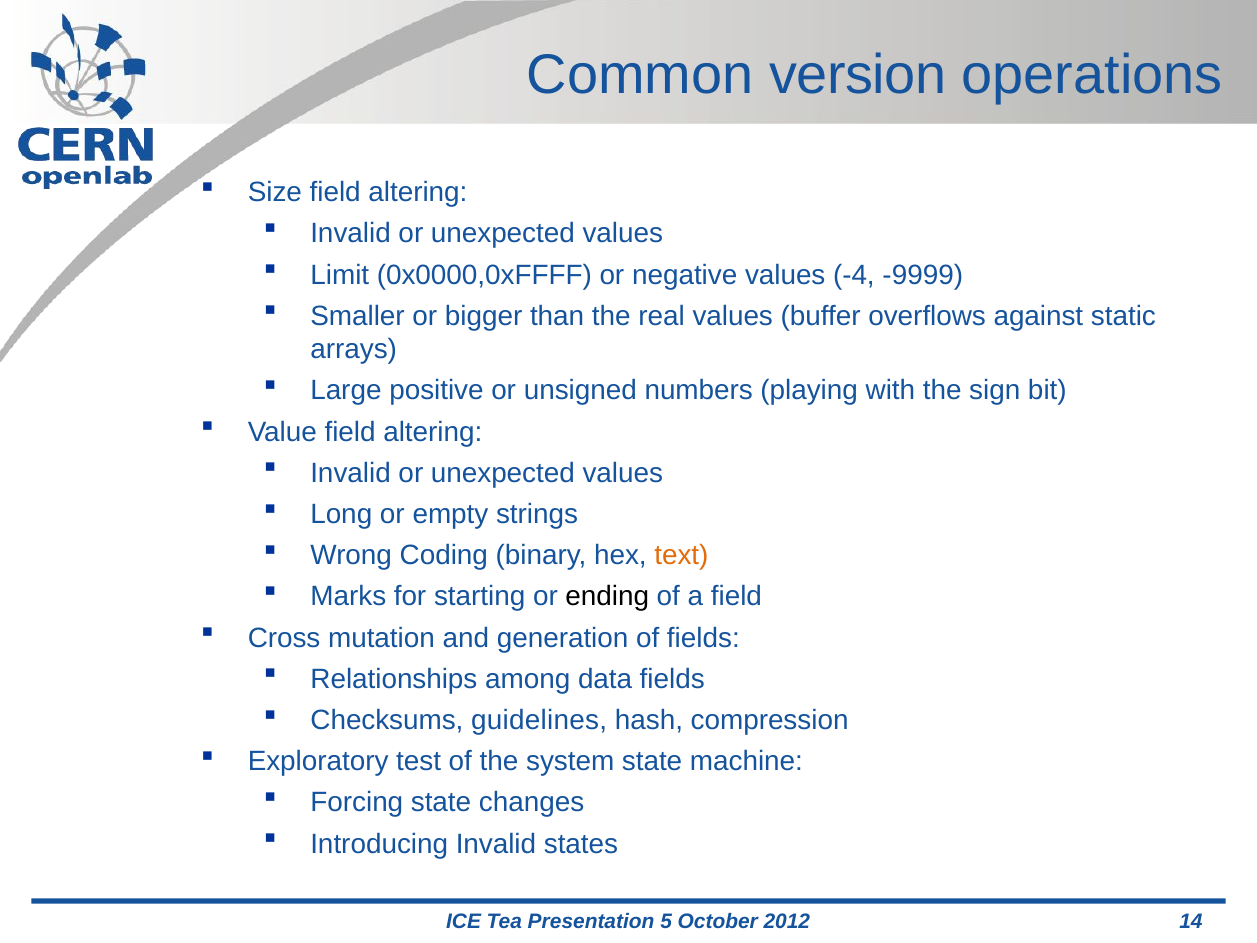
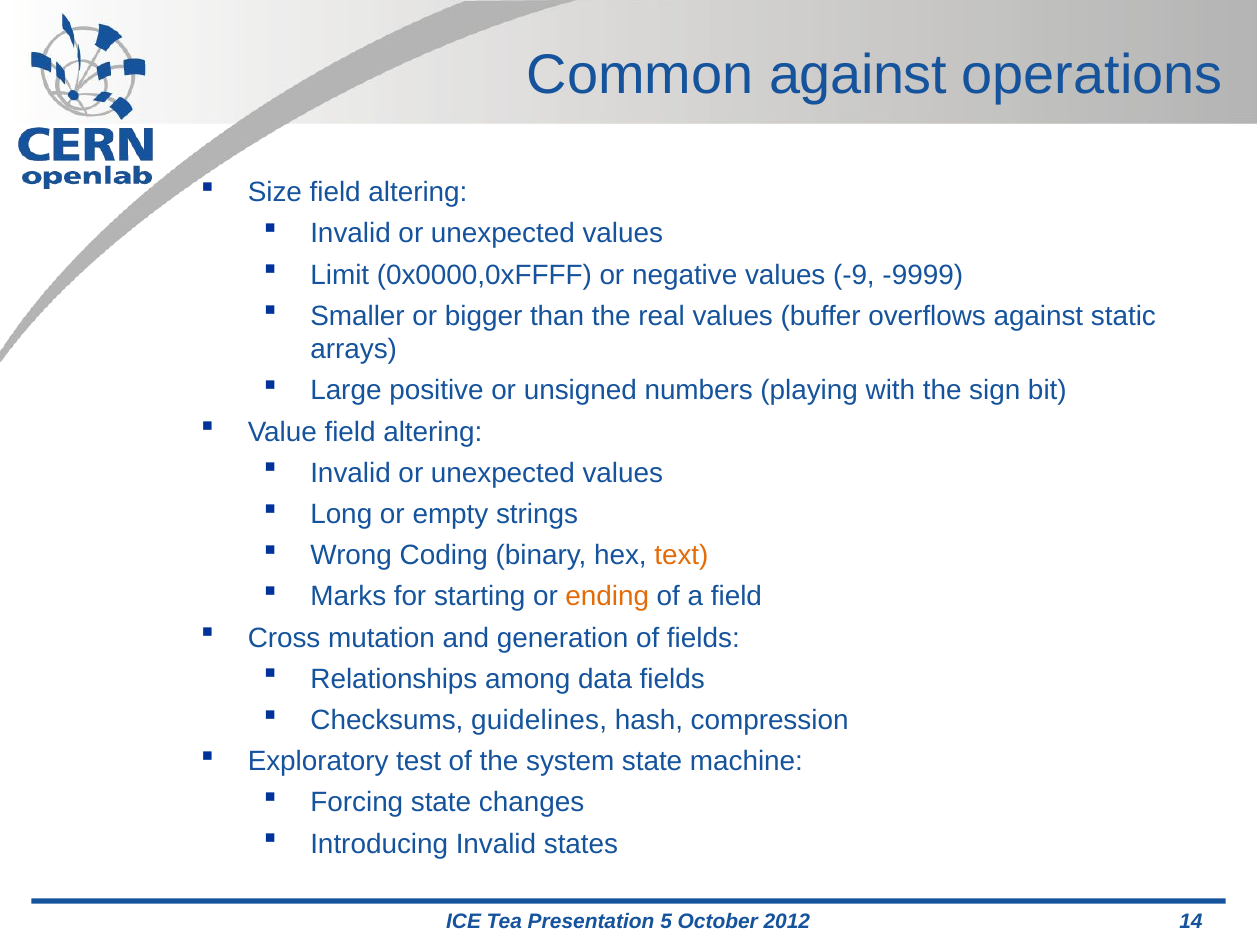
Common version: version -> against (858, 75)
-4: -4 -> -9 (854, 275)
ending colour: black -> orange (607, 597)
